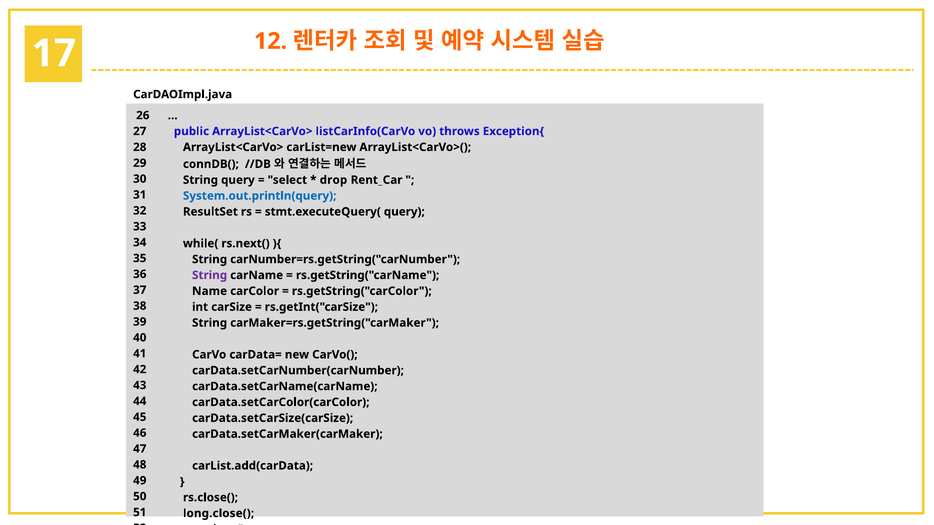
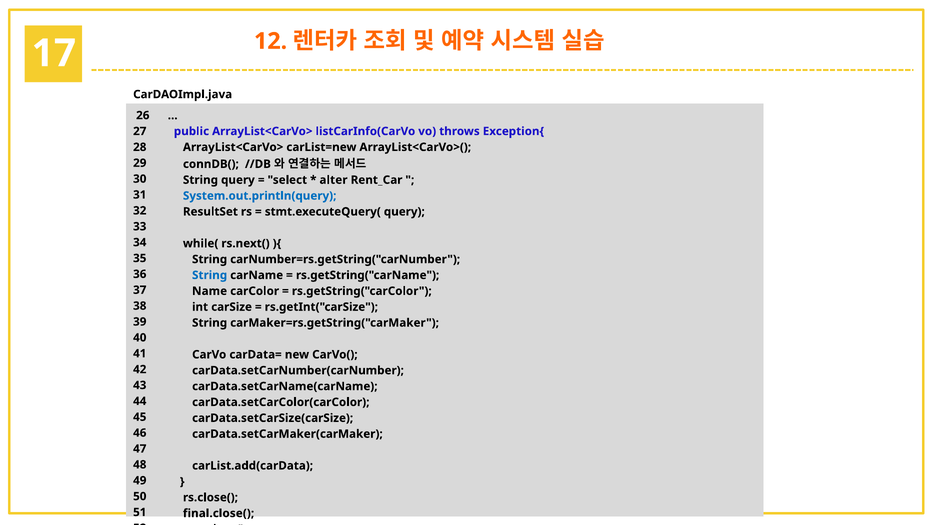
drop: drop -> alter (333, 180)
String colour: purple -> blue (210, 275)
long.close(: long.close( -> final.close( (219, 514)
